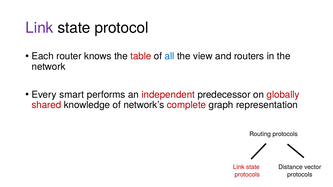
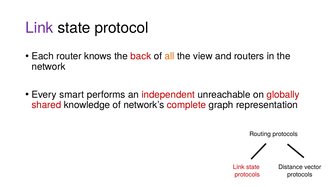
table: table -> back (141, 56)
all colour: blue -> orange (170, 56)
predecessor: predecessor -> unreachable (224, 95)
